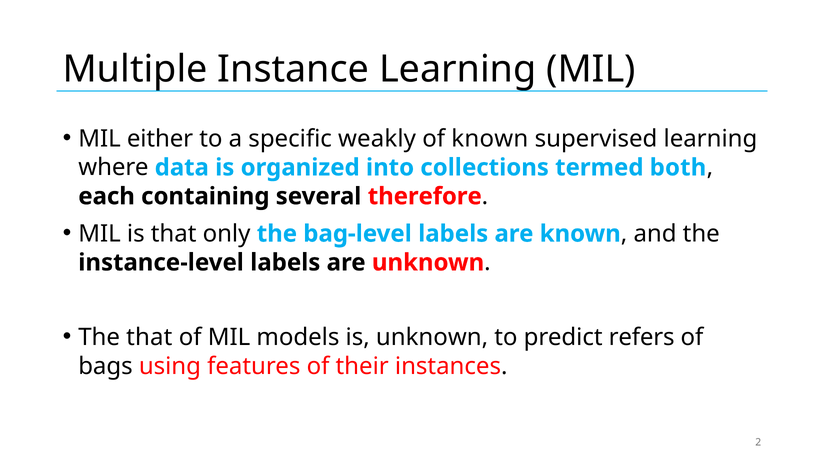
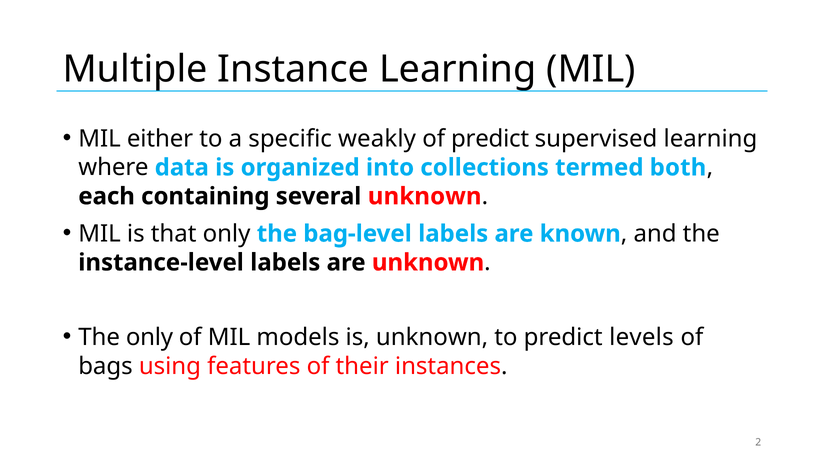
of known: known -> predict (490, 139)
several therefore: therefore -> unknown (425, 196)
The that: that -> only (149, 337)
refers: refers -> levels (641, 337)
